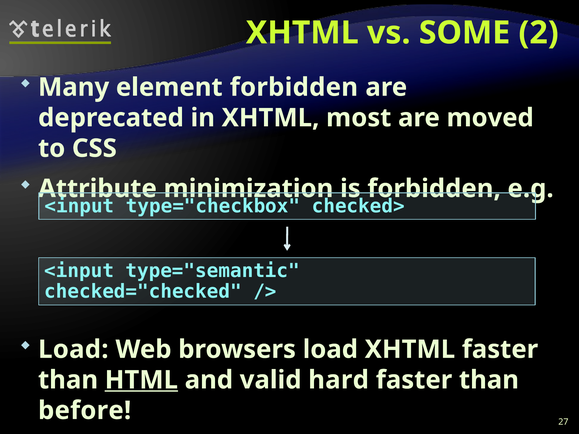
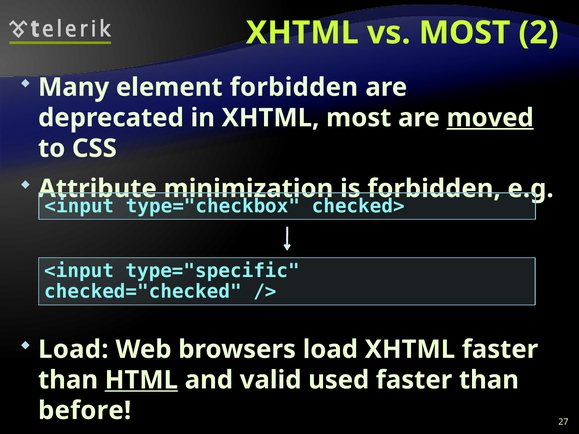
vs SOME: SOME -> MOST (465, 33)
moved underline: none -> present (490, 118)
type="semantic: type="semantic -> type="specific (213, 271)
hard: hard -> used (339, 380)
